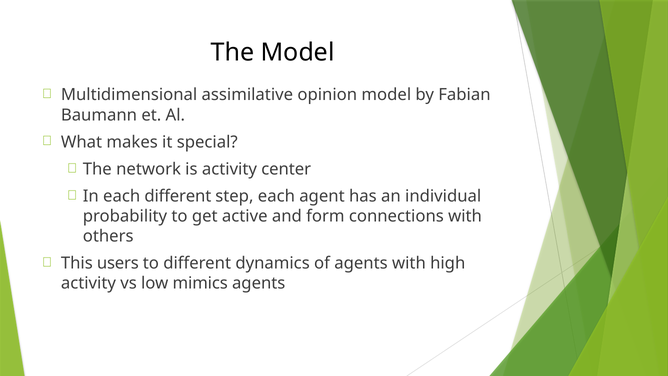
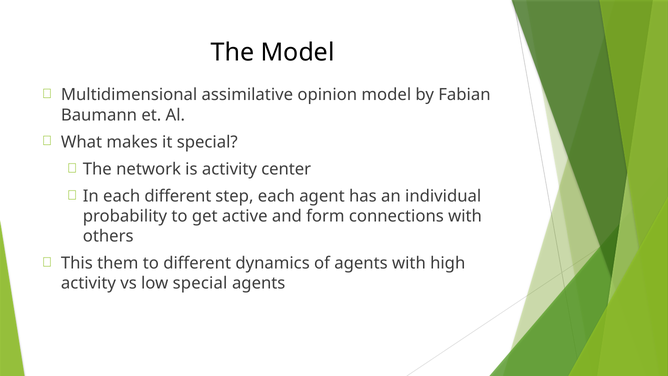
users: users -> them (118, 263)
low mimics: mimics -> special (200, 283)
